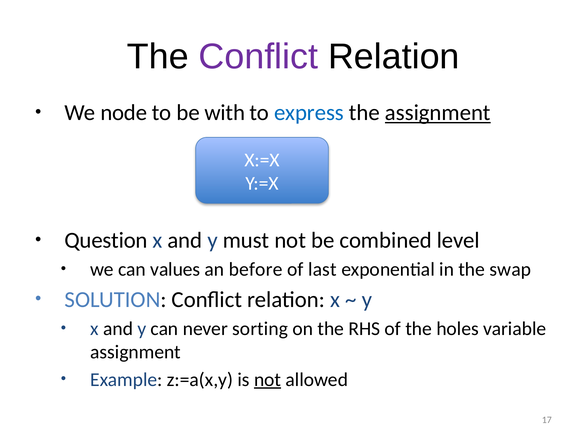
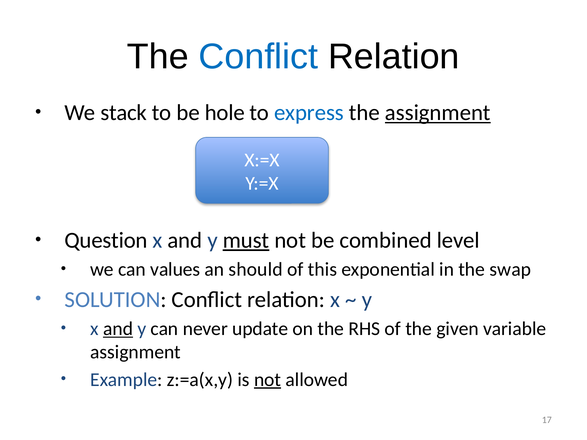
Conflict colour: purple -> blue (258, 57)
node: node -> stack (124, 113)
with: with -> hole (225, 113)
must underline: none -> present (246, 241)
before: before -> should (256, 270)
last: last -> this (322, 270)
and underline: none -> present (118, 329)
sorting: sorting -> update (260, 329)
holes: holes -> given (458, 329)
